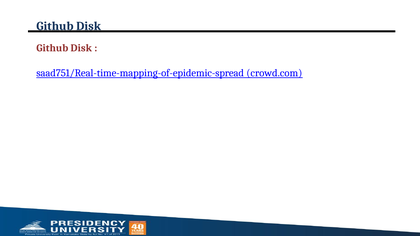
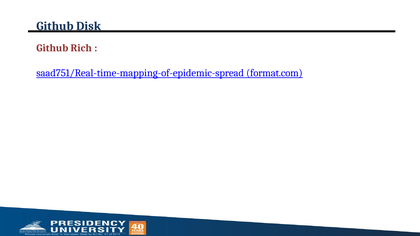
Disk: Disk -> Rich (81, 48)
crowd.com: crowd.com -> format.com (274, 73)
